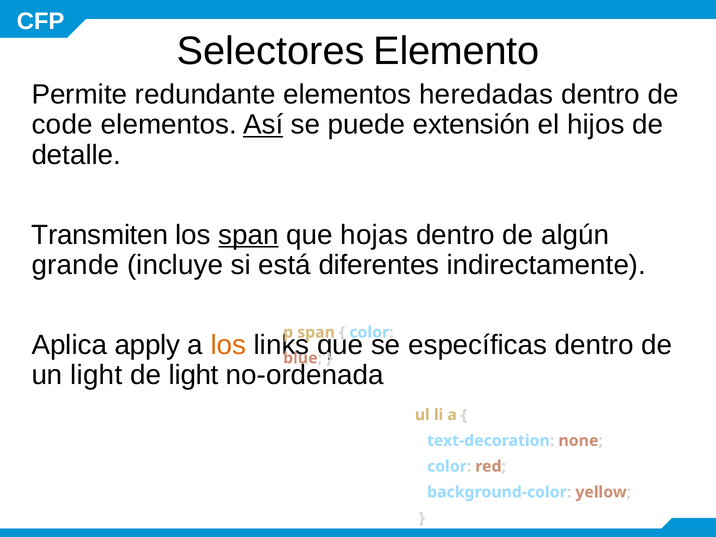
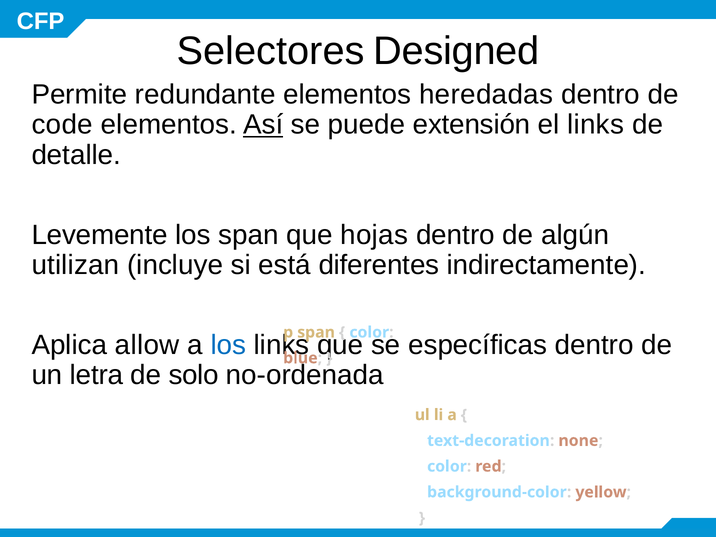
Elemento: Elemento -> Designed (456, 51)
el hijos: hijos -> links (596, 125)
Transmiten: Transmiten -> Levemente (100, 235)
span underline: present -> none (249, 235)
grande: grande -> utilizan (75, 265)
apply: apply -> allow (147, 345)
los colour: orange -> blue (228, 345)
un light: light -> letra (96, 375)
de light: light -> solo (194, 375)
